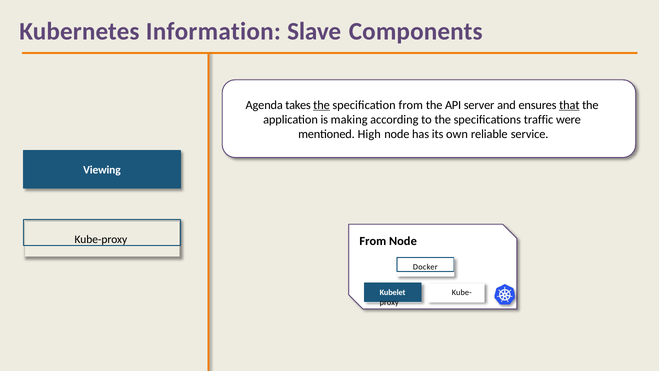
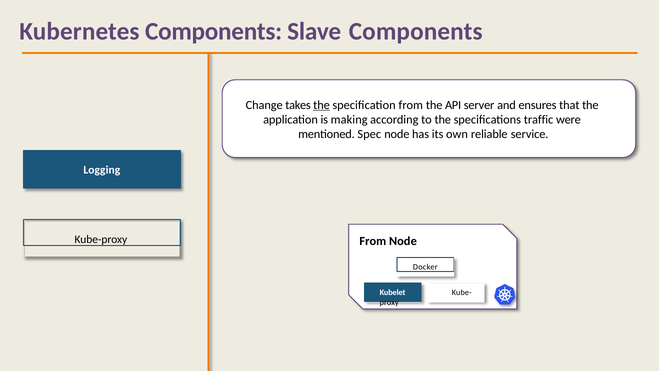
Kubernetes Information: Information -> Components (214, 31)
Agenda: Agenda -> Change (264, 105)
that underline: present -> none (569, 105)
High: High -> Spec (369, 134)
Viewing: Viewing -> Logging (102, 170)
